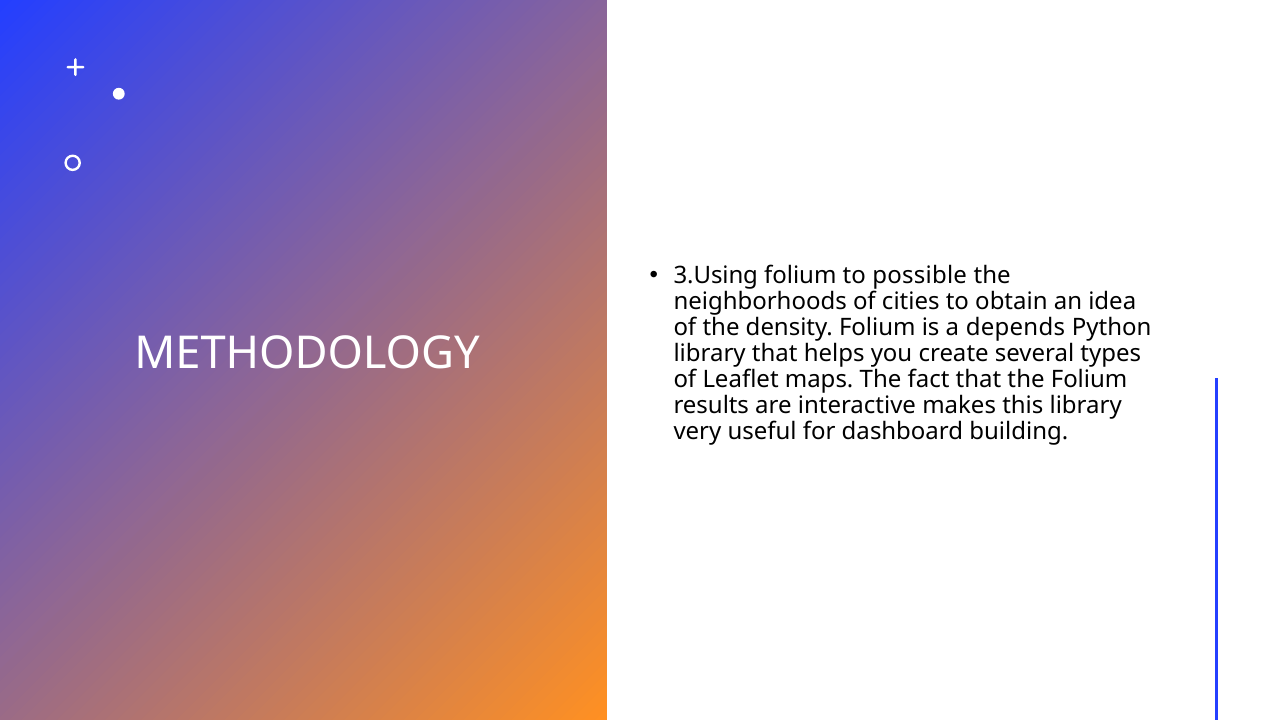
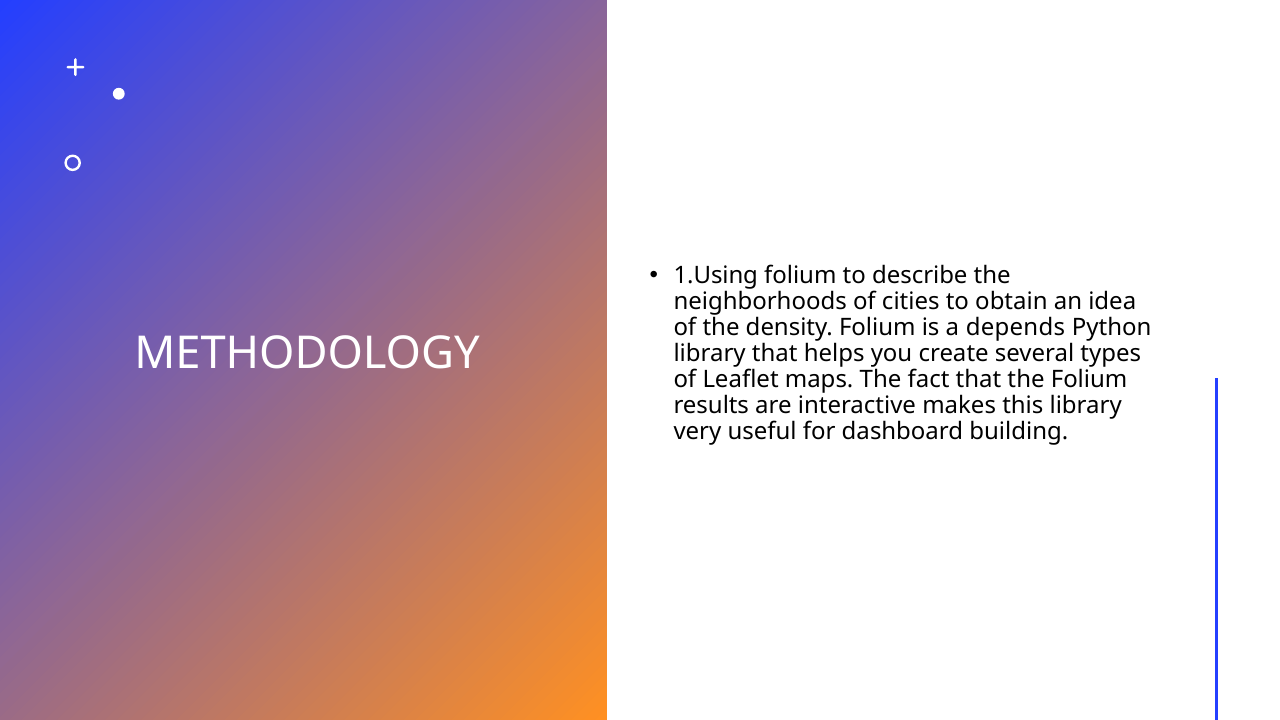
3.Using: 3.Using -> 1.Using (716, 276)
possible: possible -> describe (920, 276)
